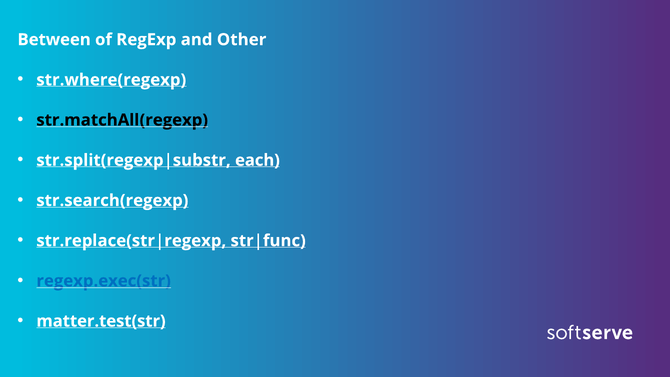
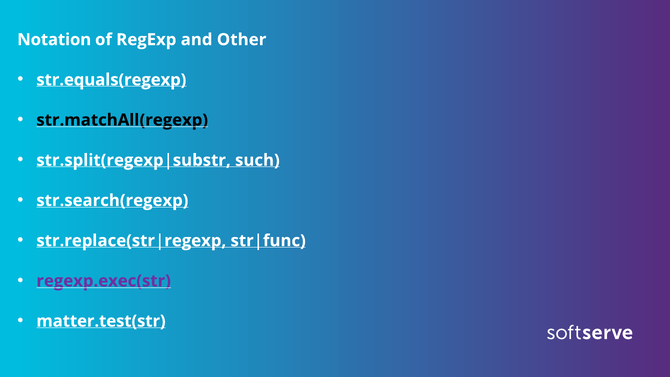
Between: Between -> Notation (54, 40)
str.where(regexp: str.where(regexp -> str.equals(regexp (111, 80)
each: each -> such (257, 160)
regexp.exec(str colour: blue -> purple (104, 281)
